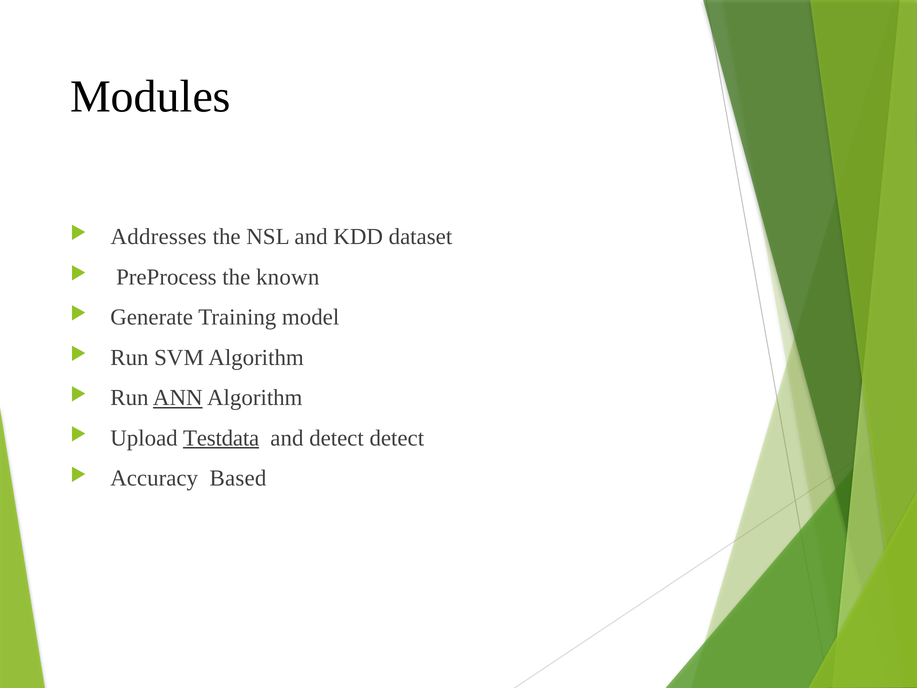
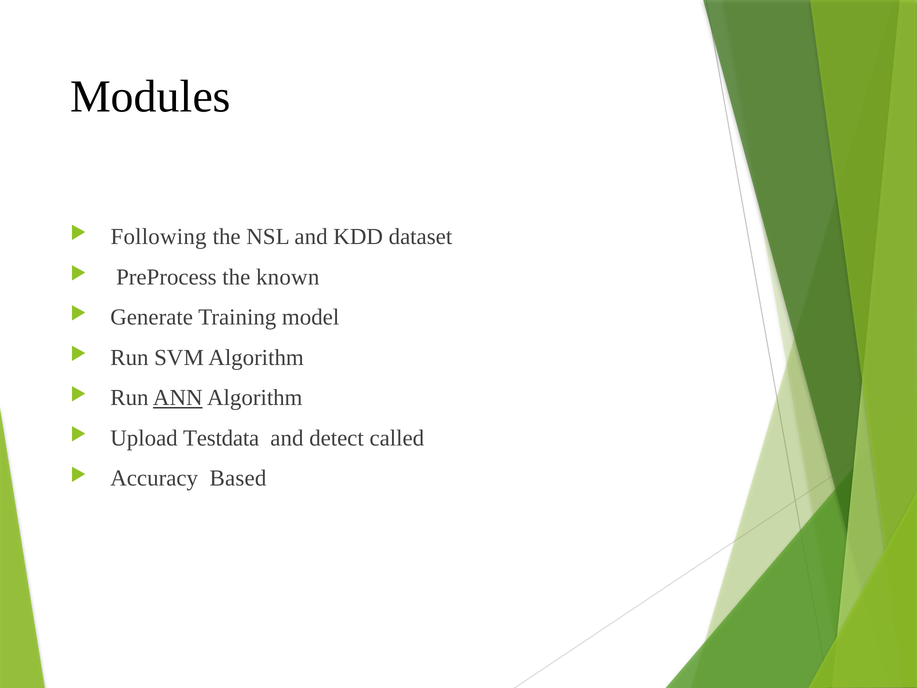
Addresses: Addresses -> Following (159, 237)
Testdata underline: present -> none (221, 438)
detect detect: detect -> called (397, 438)
